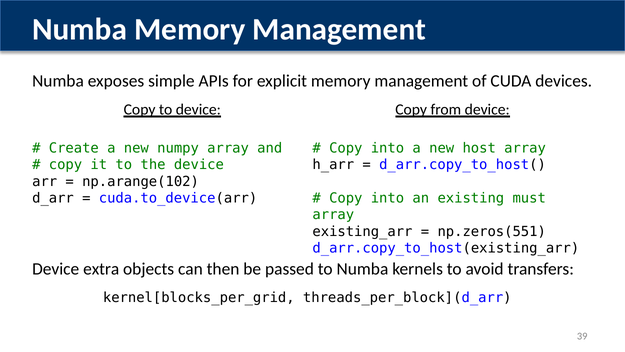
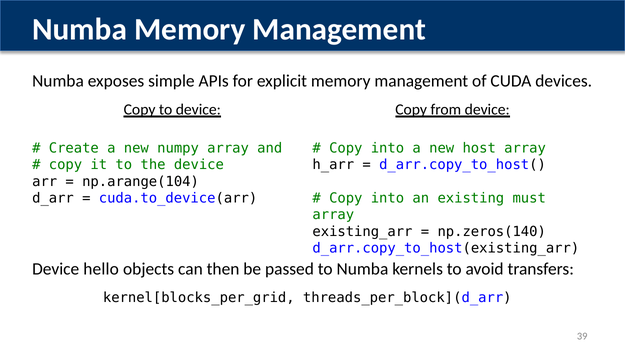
np.arange(102: np.arange(102 -> np.arange(104 (141, 181)
np.zeros(551: np.zeros(551 -> np.zeros(140 (492, 231)
extra: extra -> hello (101, 269)
